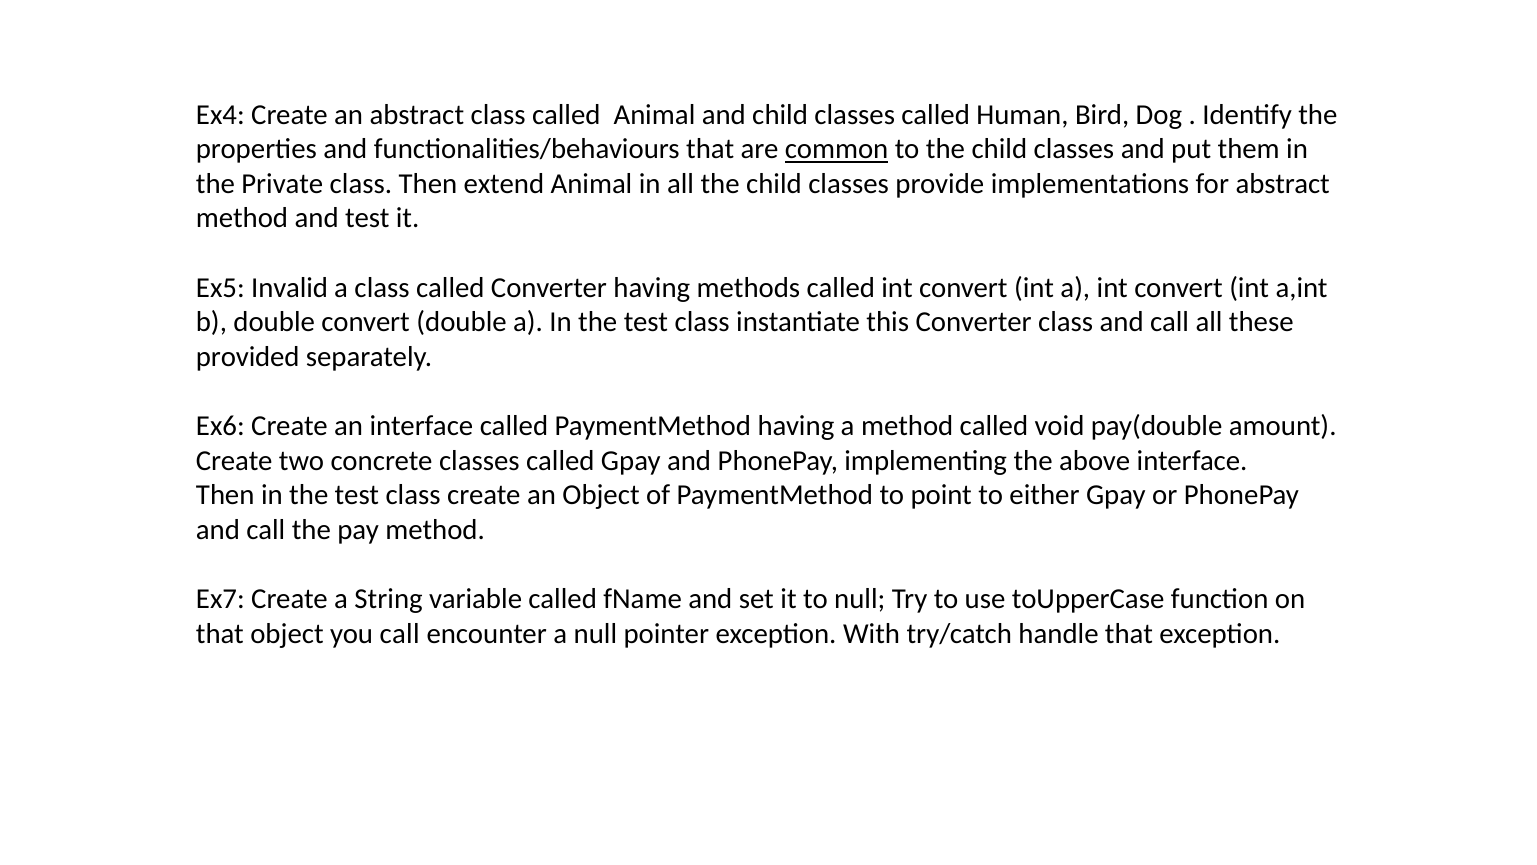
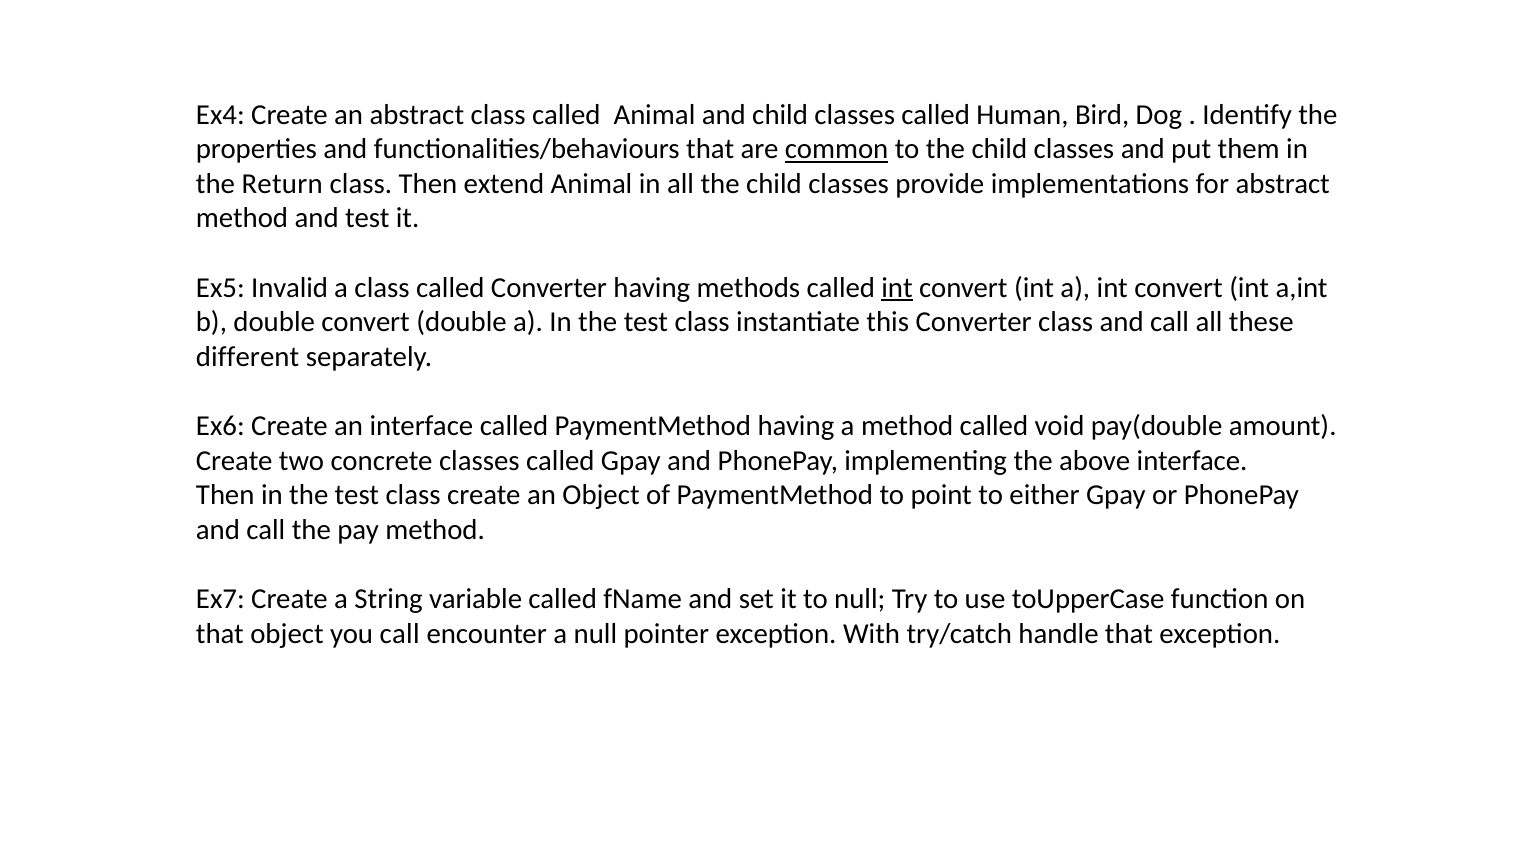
Private: Private -> Return (282, 184)
int underline: none -> present (897, 288)
provided: provided -> different (248, 357)
